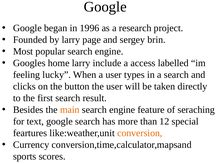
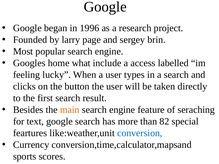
home larry: larry -> what (81, 63)
12: 12 -> 82 (164, 122)
conversion colour: orange -> blue (140, 133)
